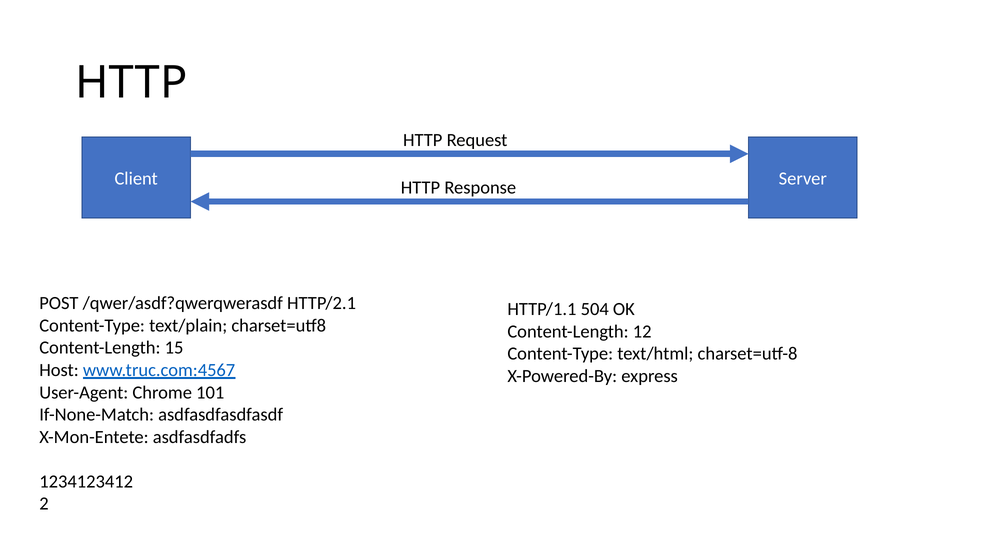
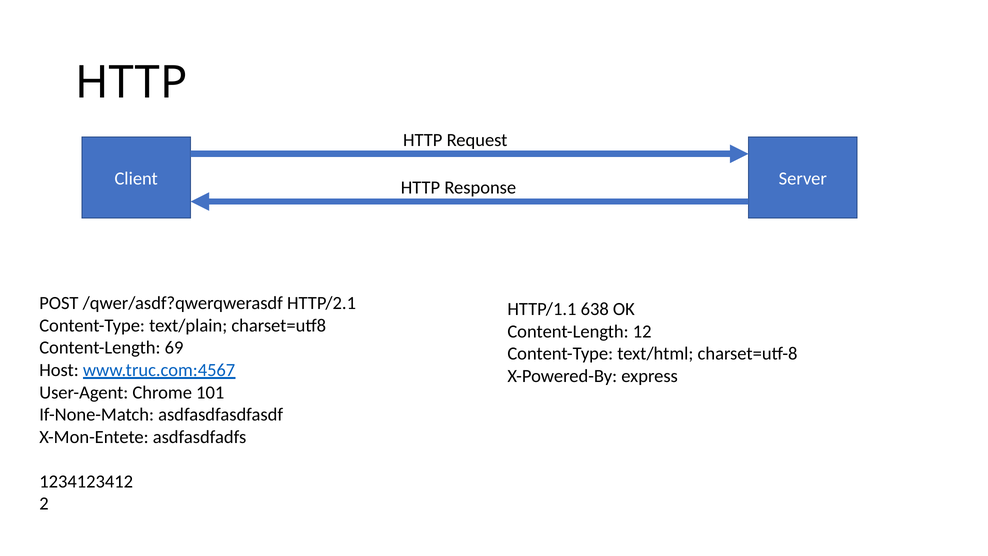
504: 504 -> 638 (595, 309)
15: 15 -> 69 (174, 348)
